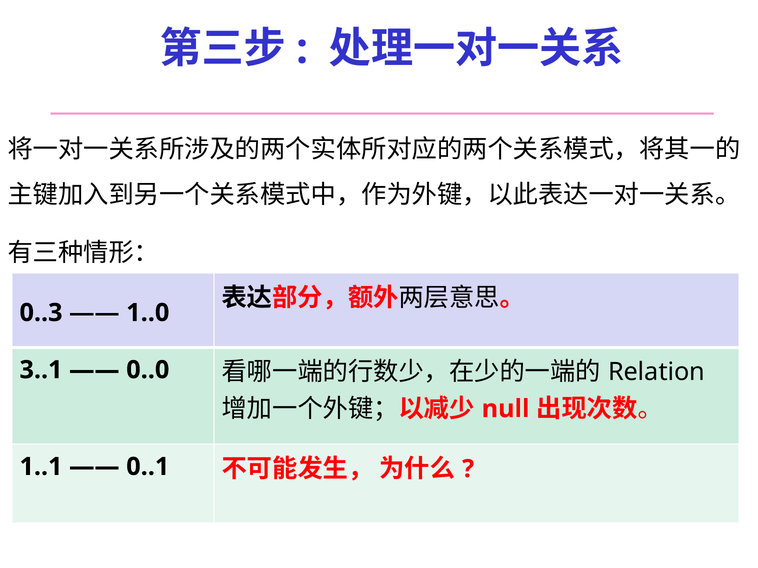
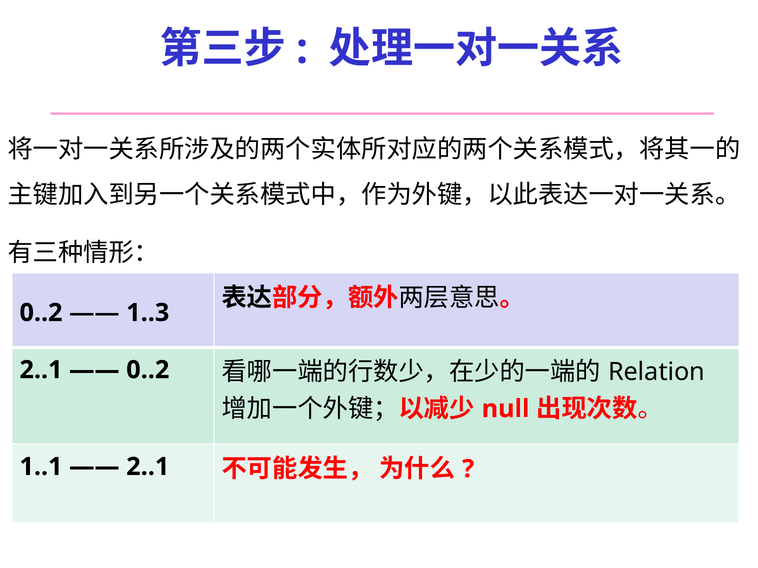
0..3: 0..3 -> 0..2 (41, 313)
1..0: 1..0 -> 1..3 (148, 313)
3..1: 3..1 -> 2..1 (41, 370)
0..0: 0..0 -> 0..2 (148, 370)
0..1: 0..1 -> 2..1 (148, 467)
